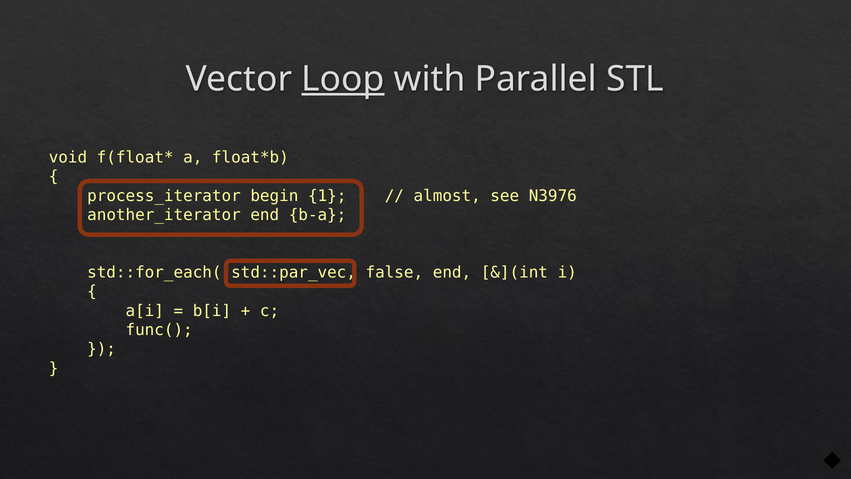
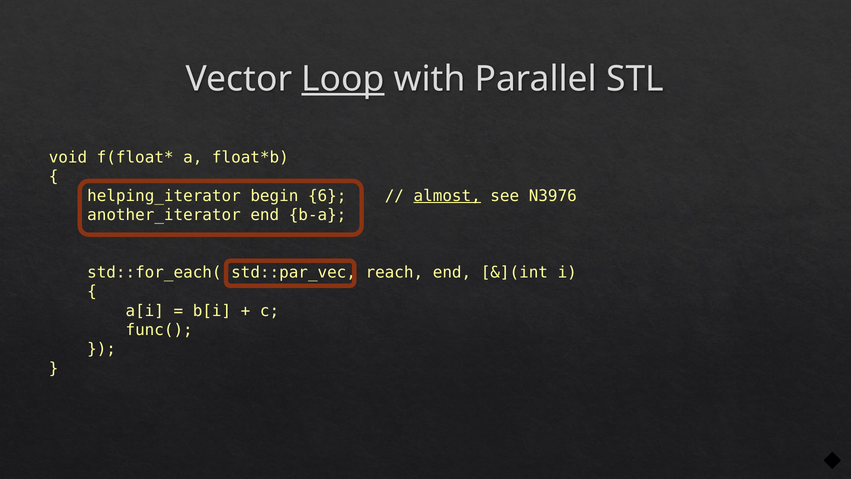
process_iterator: process_iterator -> helping_iterator (164, 196)
1: 1 -> 6 (327, 196)
almost underline: none -> present (447, 196)
false: false -> reach (394, 272)
